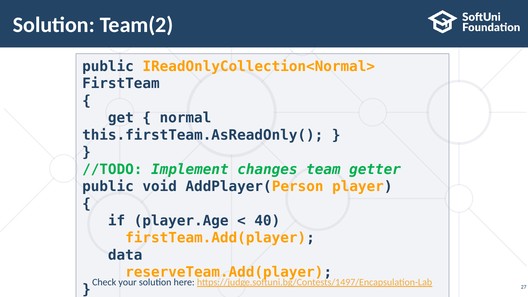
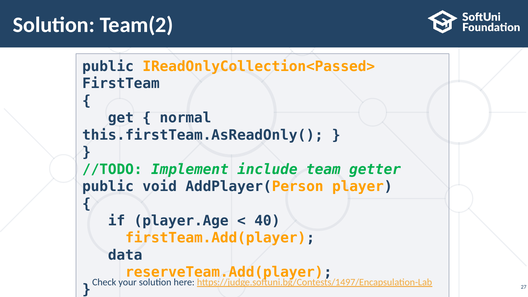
IReadOnlyCollection<Normal>: IReadOnlyCollection<Normal> -> IReadOnlyCollection<Passed> (259, 66)
changes: changes -> include (267, 169)
